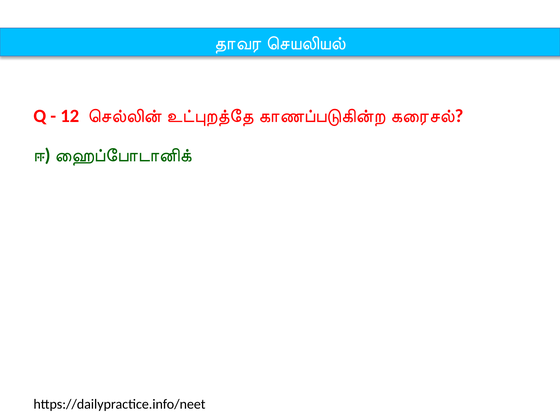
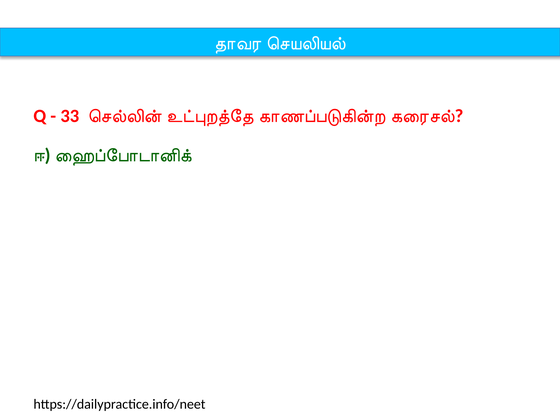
12: 12 -> 33 (70, 116)
